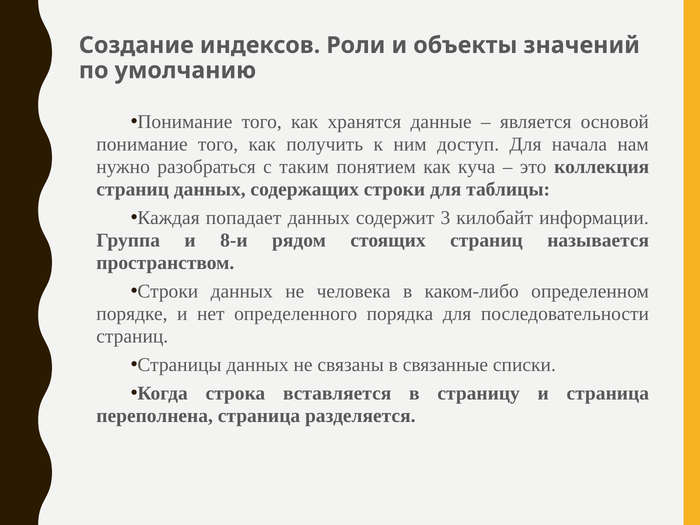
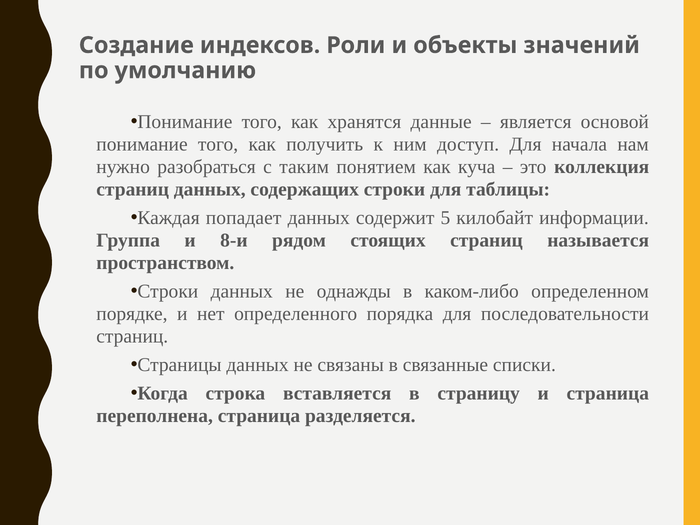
3: 3 -> 5 (445, 218)
человека: человека -> однажды (354, 291)
